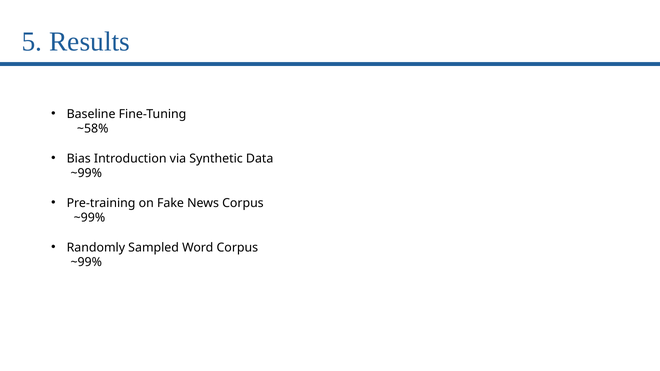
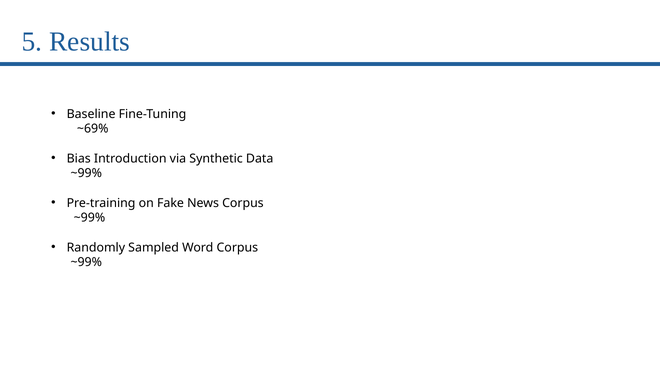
~58%: ~58% -> ~69% (93, 129)
